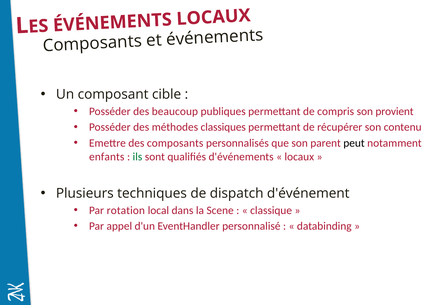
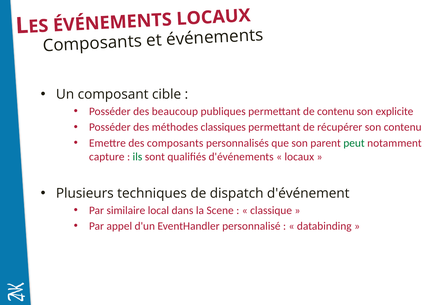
de compris: compris -> contenu (336, 112)
provient: provient -> explicite (394, 112)
peut colour: black -> green (354, 143)
enfants: enfants -> capture (107, 157)
rotation: rotation -> similaire (126, 211)
